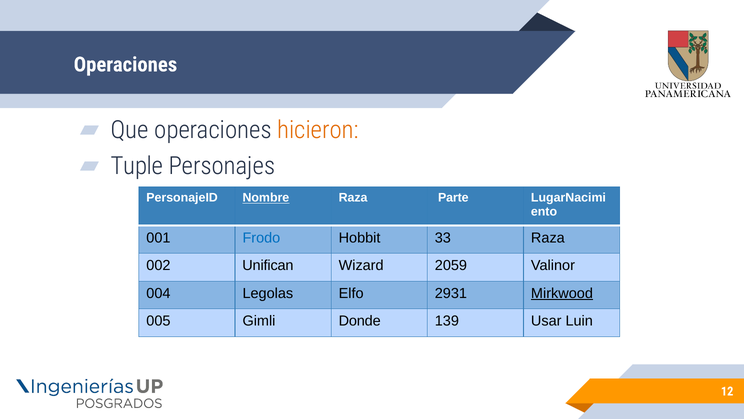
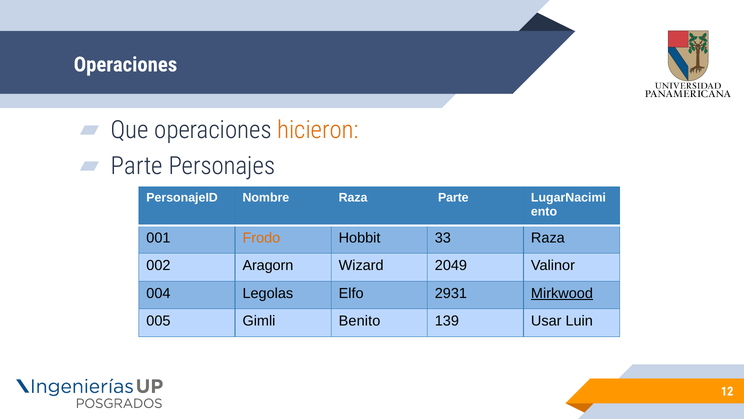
Tuple: Tuple -> Parte (137, 166)
Nombre underline: present -> none (266, 198)
Frodo colour: blue -> orange (261, 237)
Unifican: Unifican -> Aragorn (268, 265)
2059: 2059 -> 2049 (451, 265)
Donde: Donde -> Benito (360, 321)
